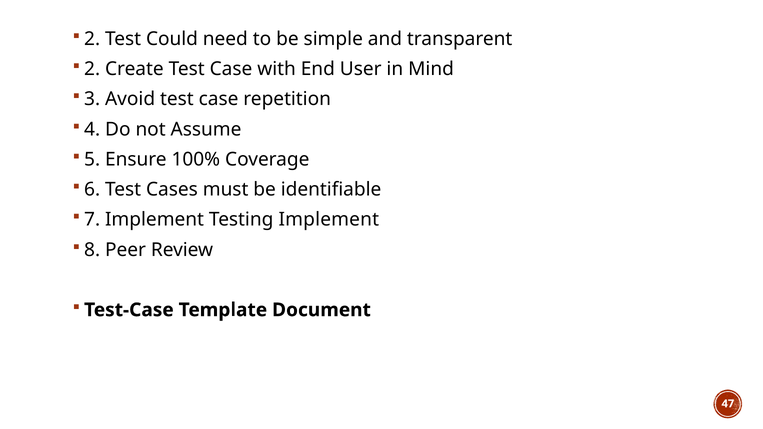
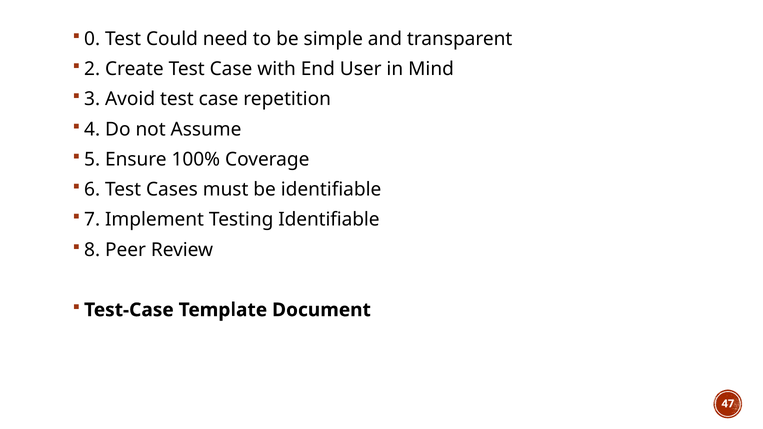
2: 2 -> 0 (92, 39)
Testing Implement: Implement -> Identifiable (329, 220)
